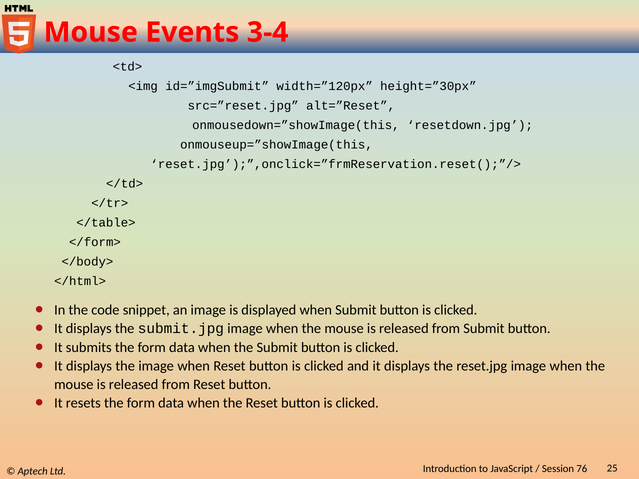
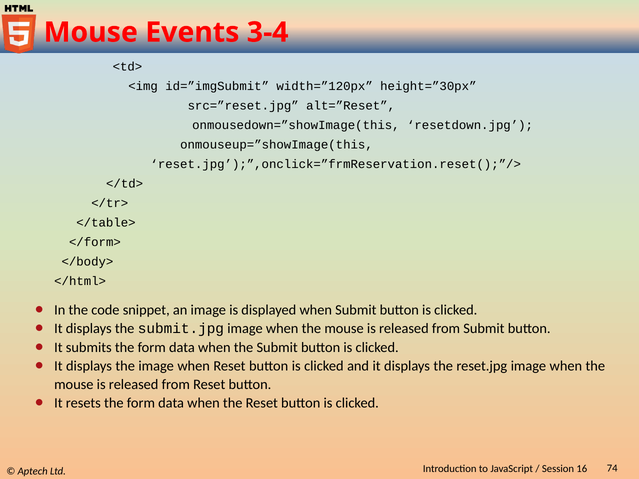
76: 76 -> 16 (582, 469)
25: 25 -> 74 (612, 469)
